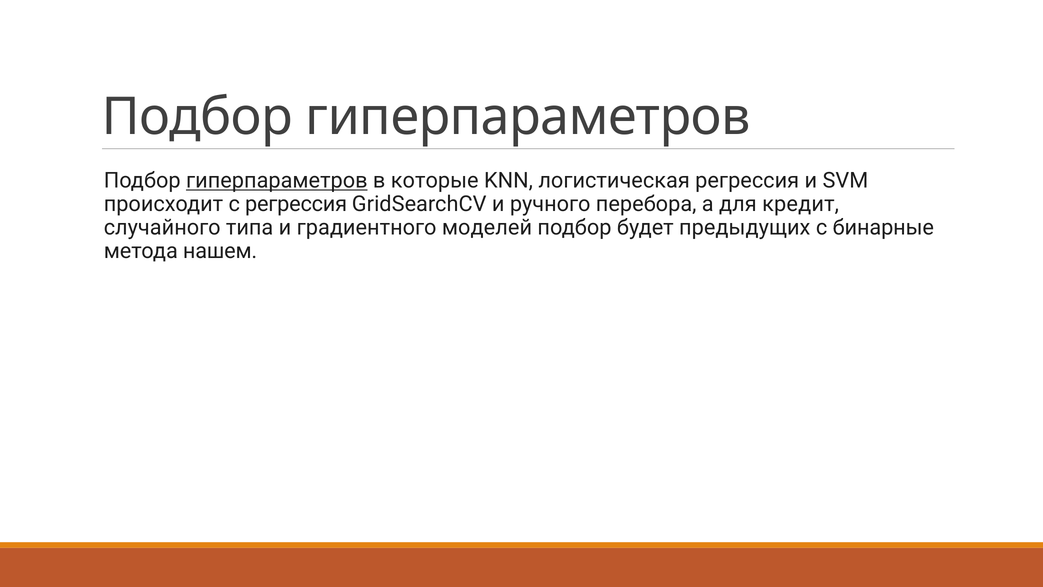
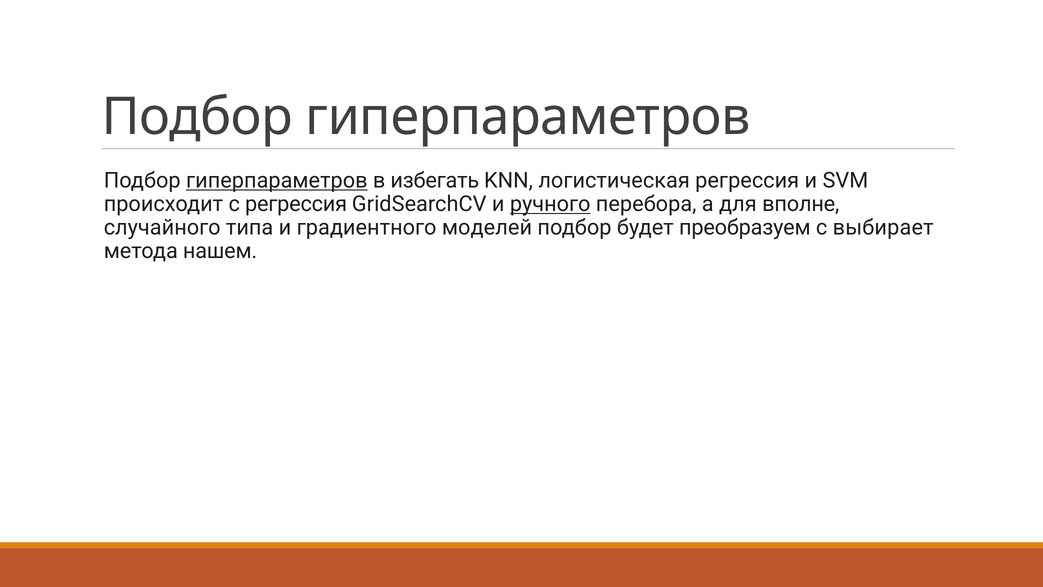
которые: которые -> избегать (435, 181)
ручного underline: none -> present (550, 204)
кредит: кредит -> вполне (801, 204)
предыдущих: предыдущих -> преобразуем (745, 228)
бинарные: бинарные -> выбирает (883, 228)
